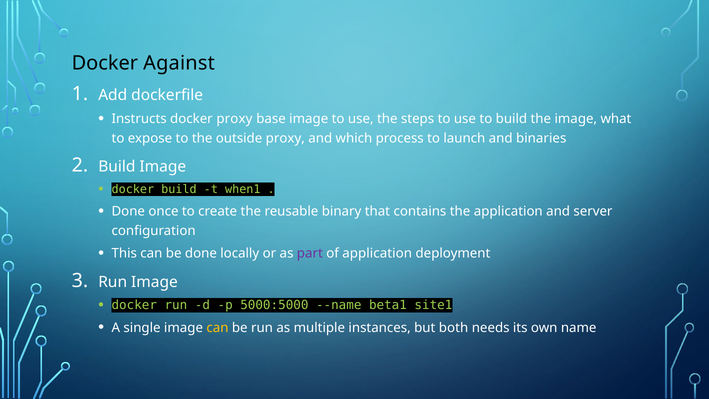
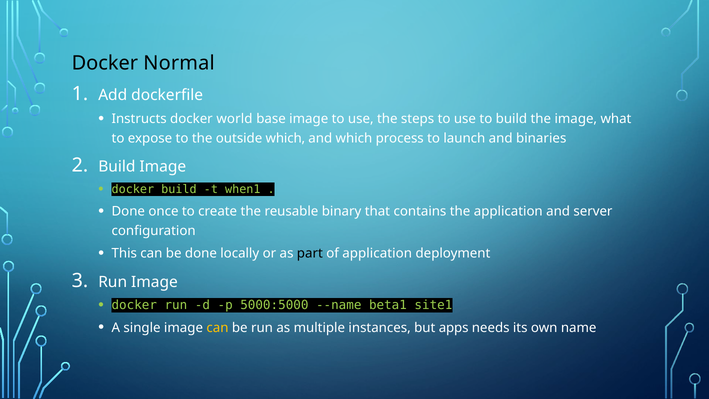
Against: Against -> Normal (179, 63)
docker proxy: proxy -> world (234, 119)
outside proxy: proxy -> which (285, 138)
part colour: purple -> black (310, 253)
both: both -> apps (454, 328)
